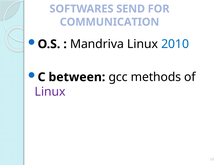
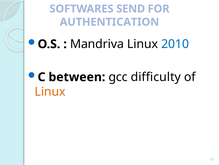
COMMUNICATION: COMMUNICATION -> AUTHENTICATION (109, 22)
methods: methods -> difficulty (156, 77)
Linux colour: purple -> orange (50, 91)
